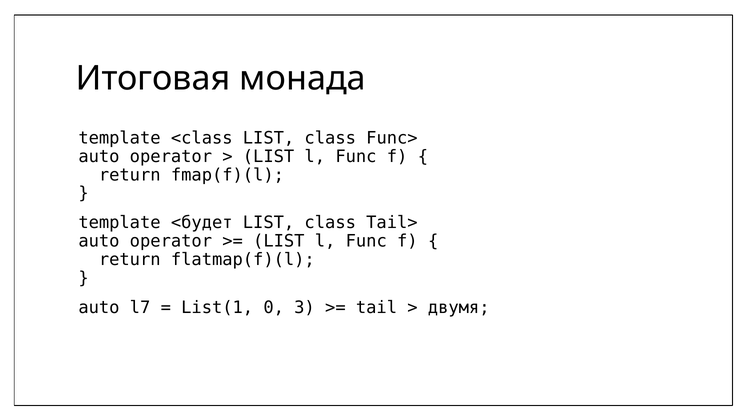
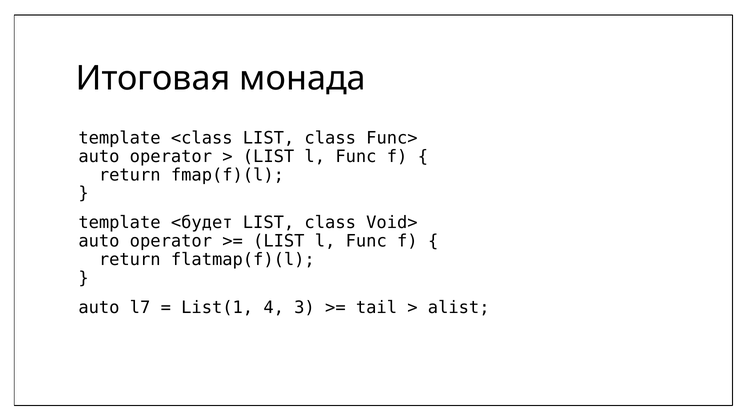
Tail>: Tail> -> Void> (392, 223)
0: 0 -> 4 (274, 308)
двумя: двумя -> alist (459, 308)
